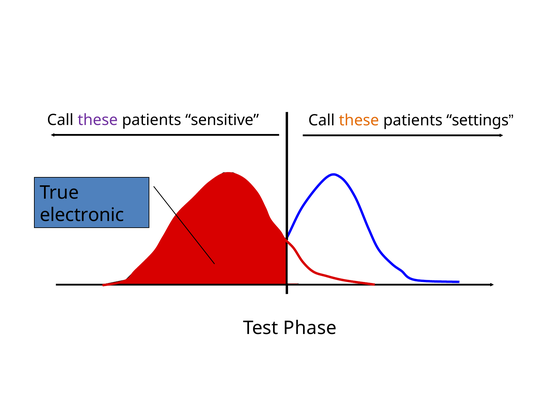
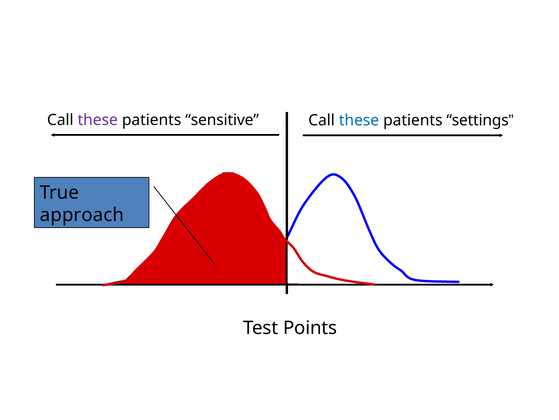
these colour: orange -> blue (359, 120)
electronic: electronic -> approach (82, 215)
Phase: Phase -> Points (310, 327)
